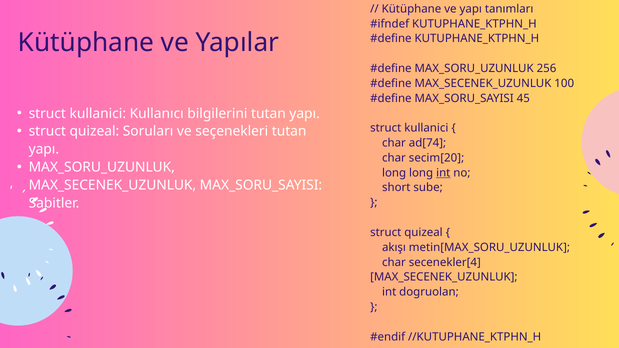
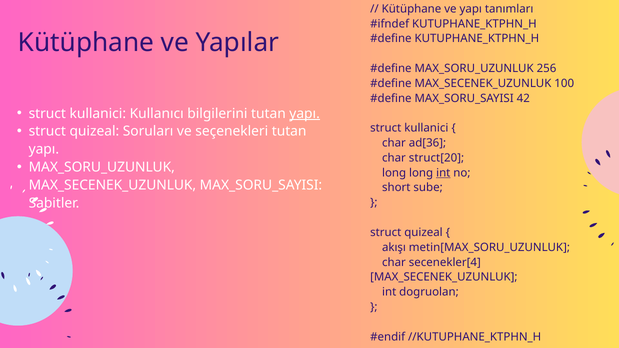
45: 45 -> 42 (523, 98)
yapı underline: none -> present (305, 114)
ad[74: ad[74 -> ad[36 (428, 143)
secim[20: secim[20 -> struct[20 (437, 158)
